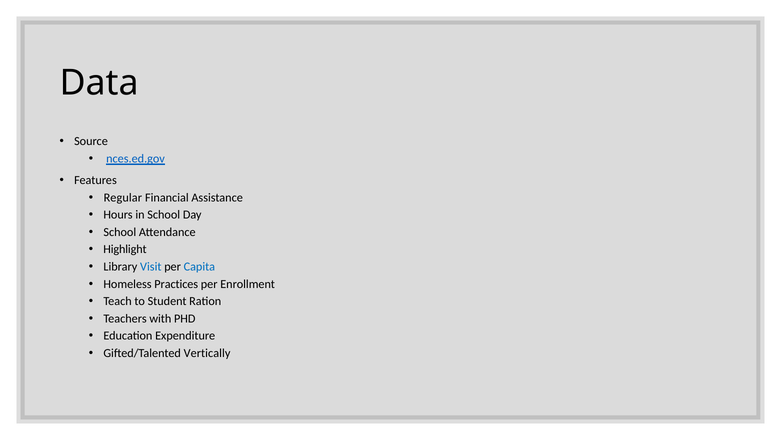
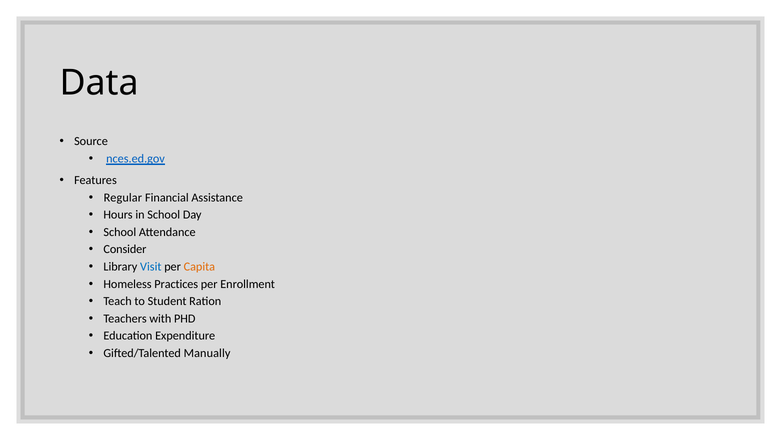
Highlight: Highlight -> Consider (125, 249)
Capita colour: blue -> orange (199, 266)
Vertically: Vertically -> Manually (207, 353)
